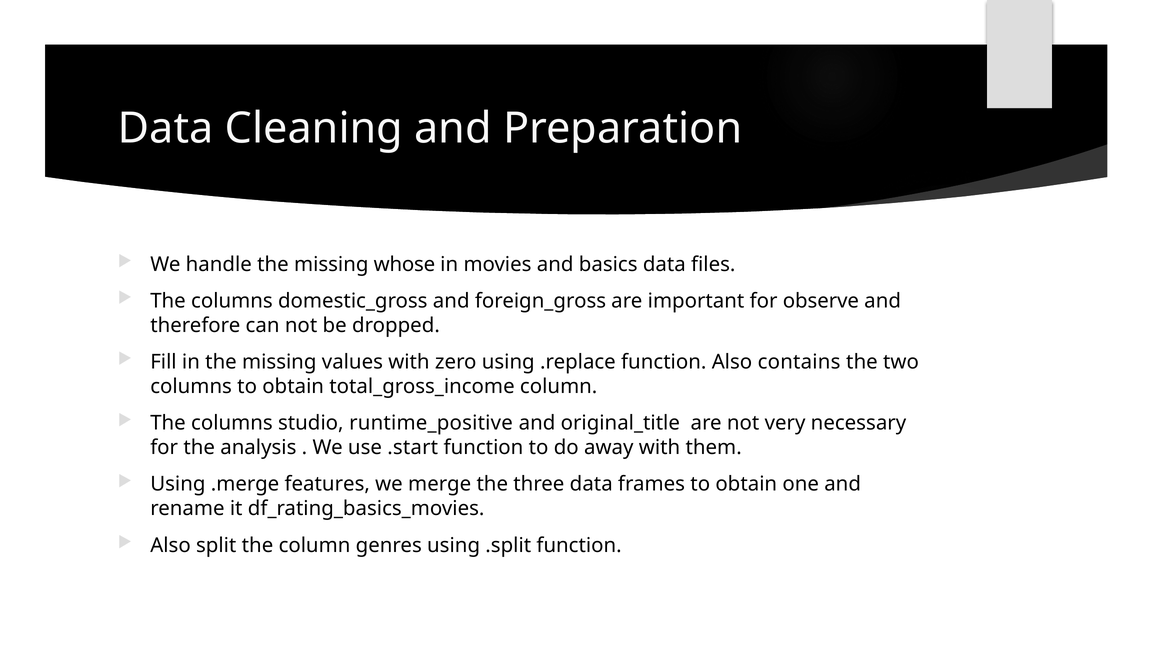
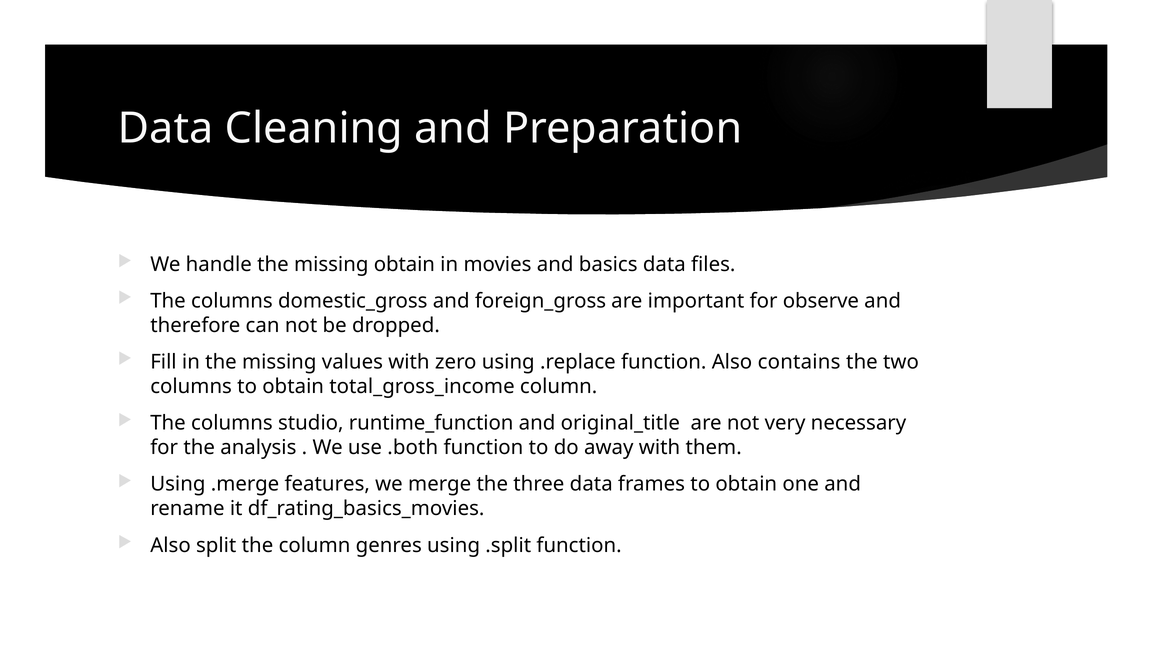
missing whose: whose -> obtain (404, 264)
runtime_positive: runtime_positive -> runtime_function (431, 423)
.start: .start -> .both (413, 447)
